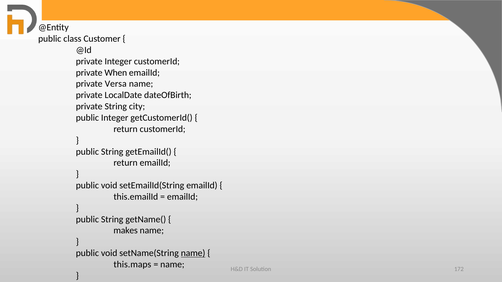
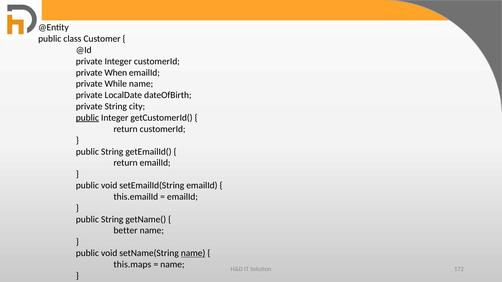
Versa: Versa -> While (116, 84)
public underline: none -> present (87, 118)
makes: makes -> better (126, 231)
